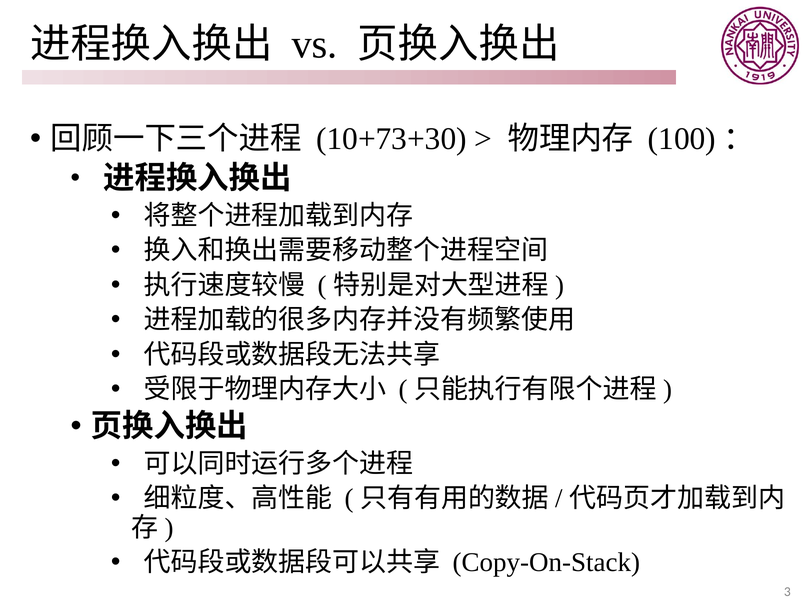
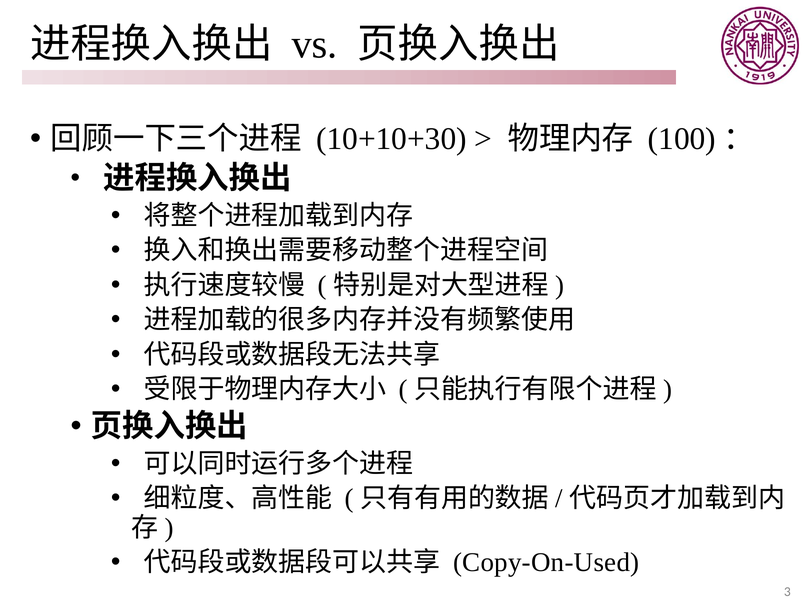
10+73+30: 10+73+30 -> 10+10+30 (391, 139)
Copy-On-Stack: Copy-On-Stack -> Copy-On-Used (546, 562)
